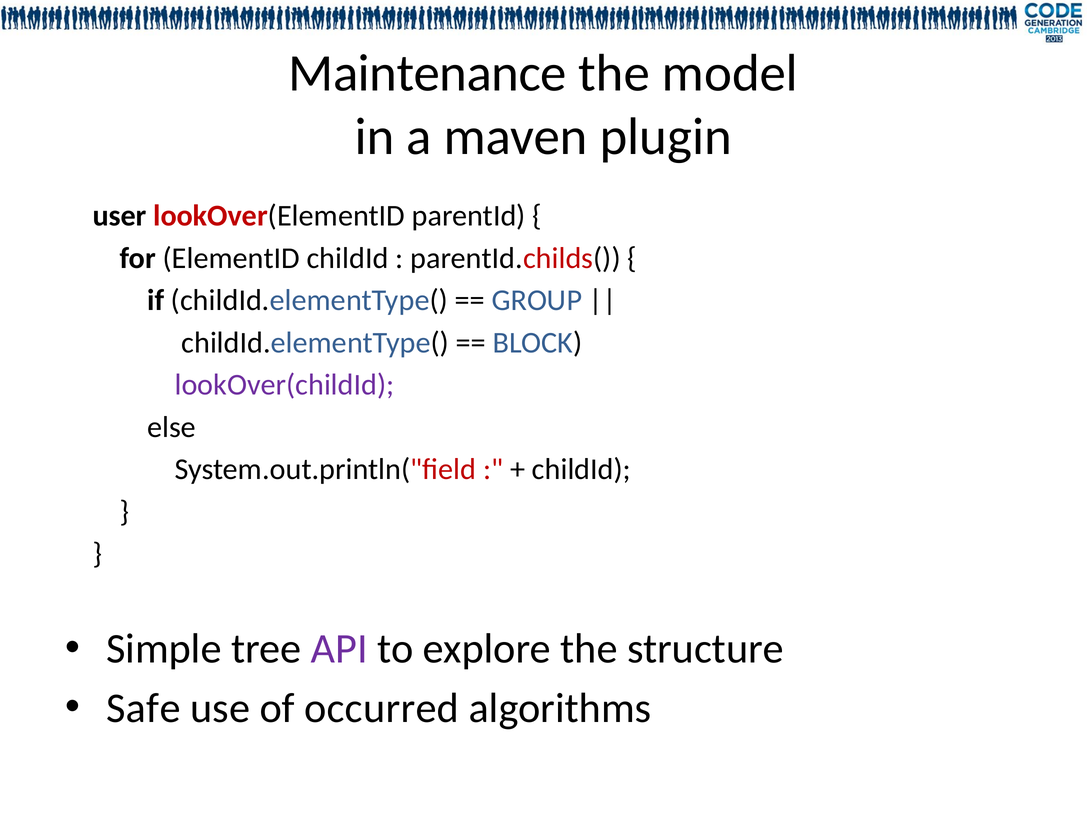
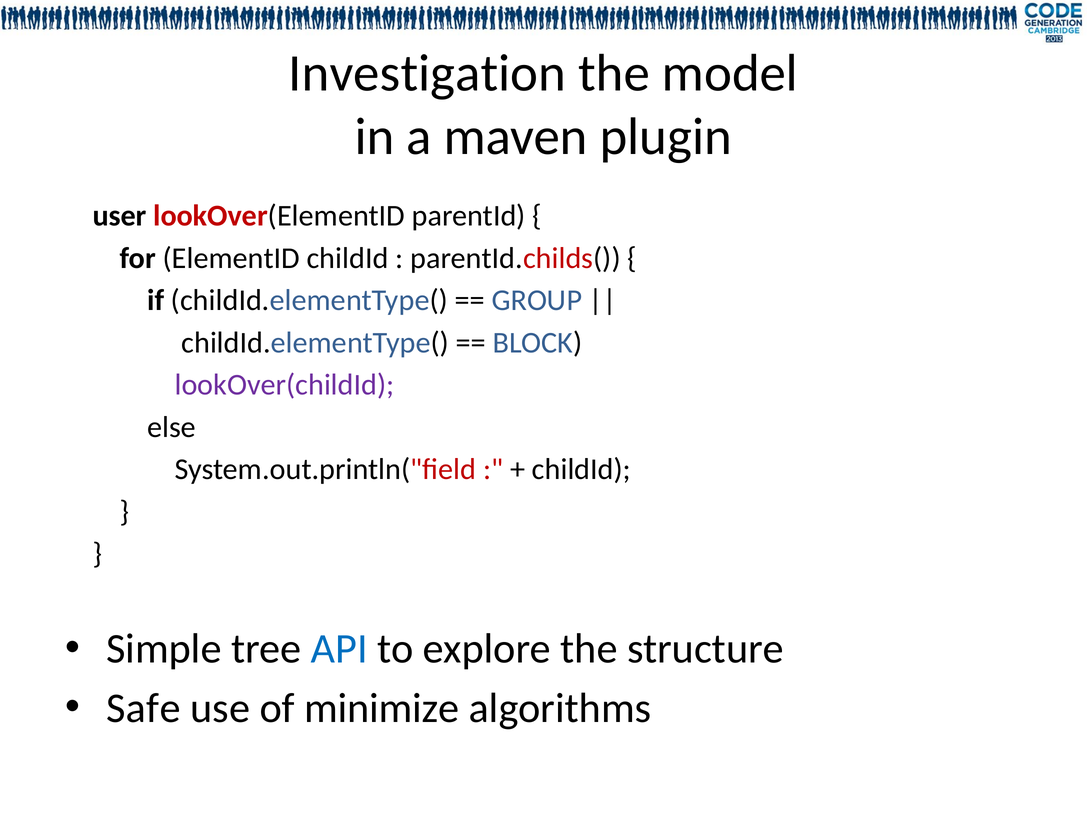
Maintenance: Maintenance -> Investigation (427, 73)
API colour: purple -> blue (339, 649)
occurred: occurred -> minimize (382, 708)
